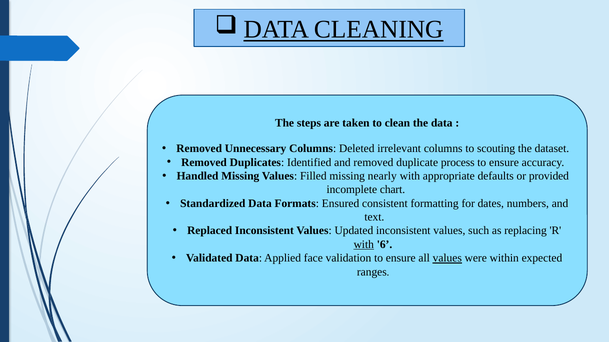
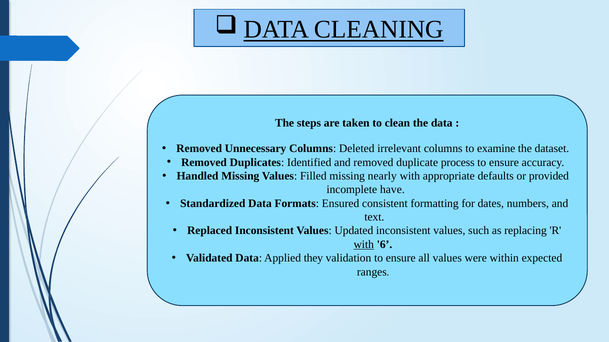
scouting: scouting -> examine (496, 149)
chart: chart -> have (392, 190)
face: face -> they (313, 259)
values underline: present -> none (447, 259)
